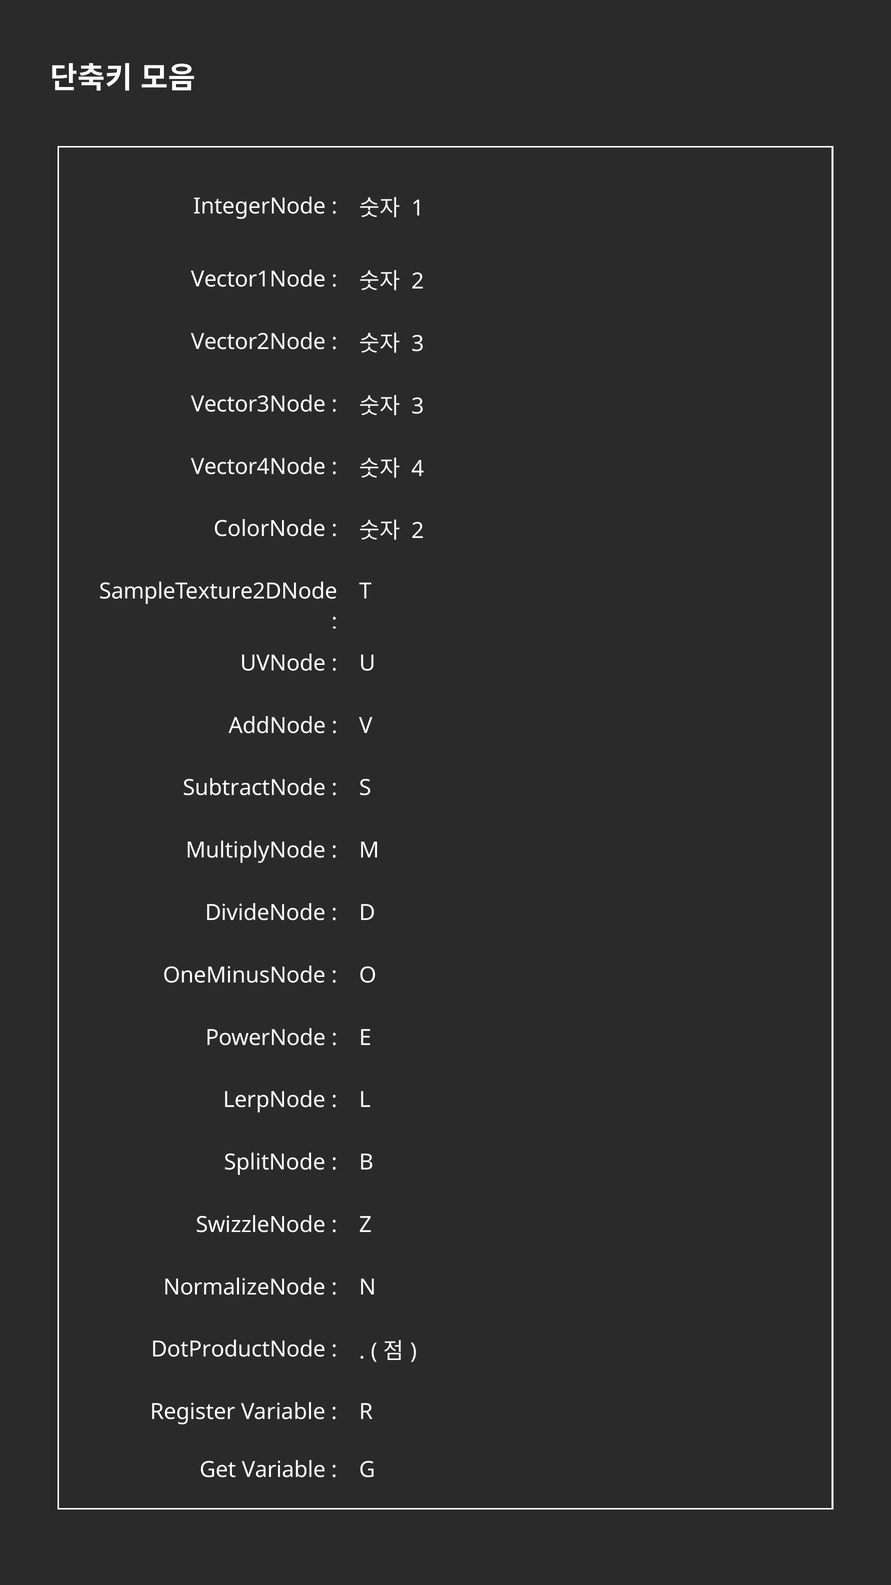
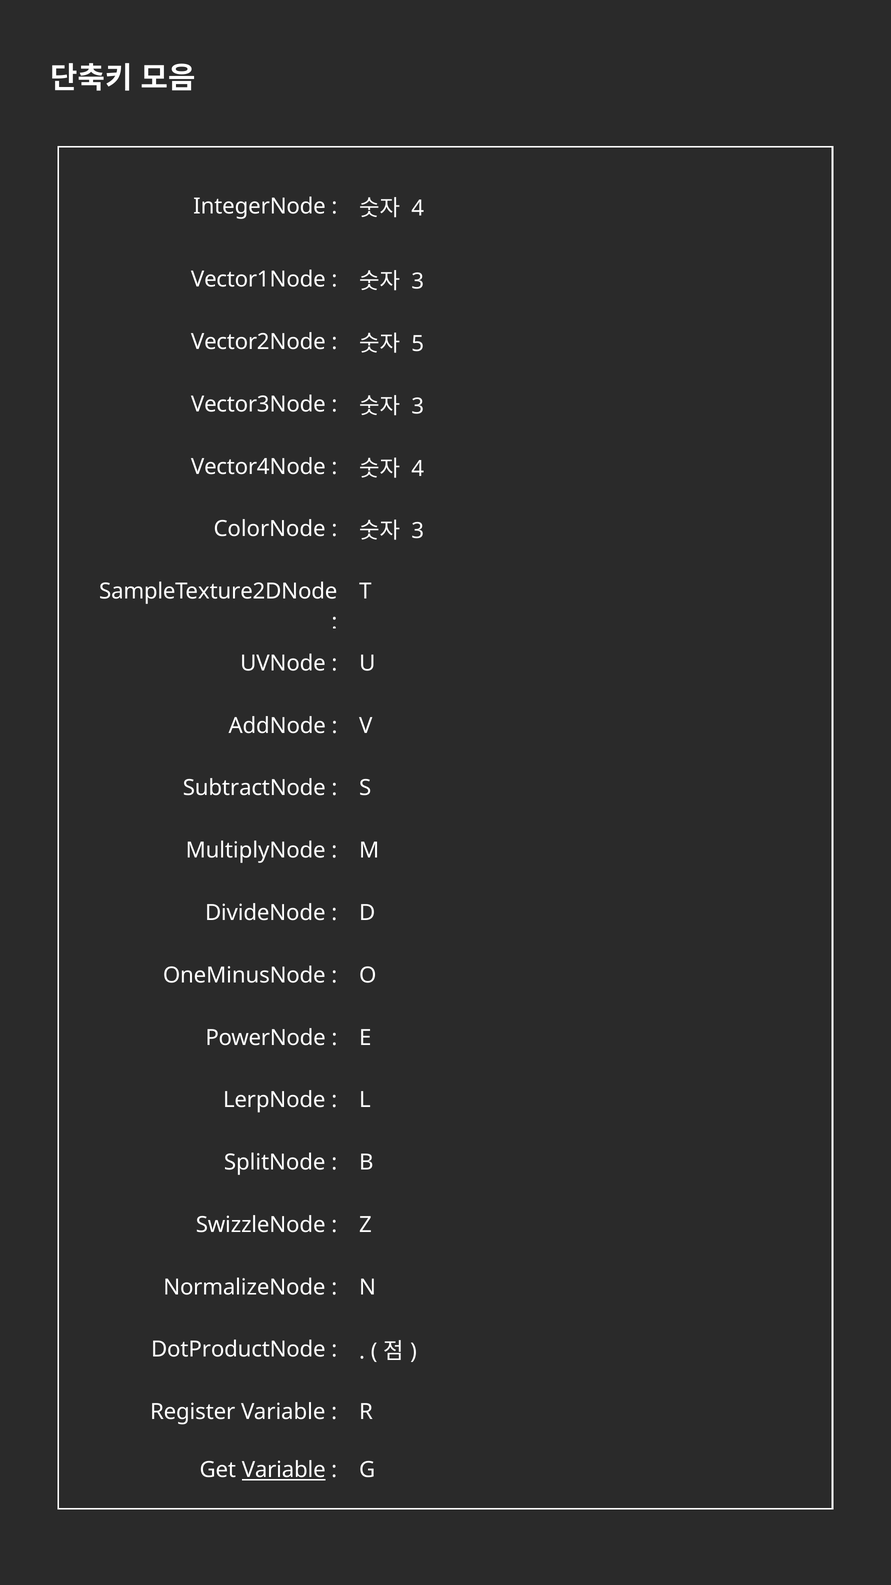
1: 1 -> 4 (418, 208)
2: 2 -> 3 (418, 281)
3: 3 -> 5 (418, 344)
2: 2 -> 3 (418, 531)
Variable underline: none -> present (284, 1469)
